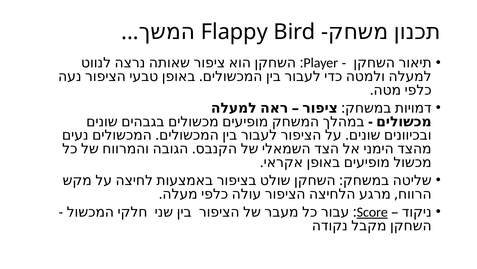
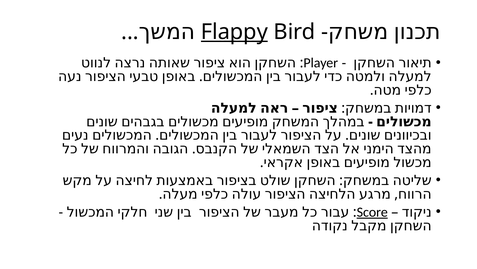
Flappy underline: none -> present (234, 32)
